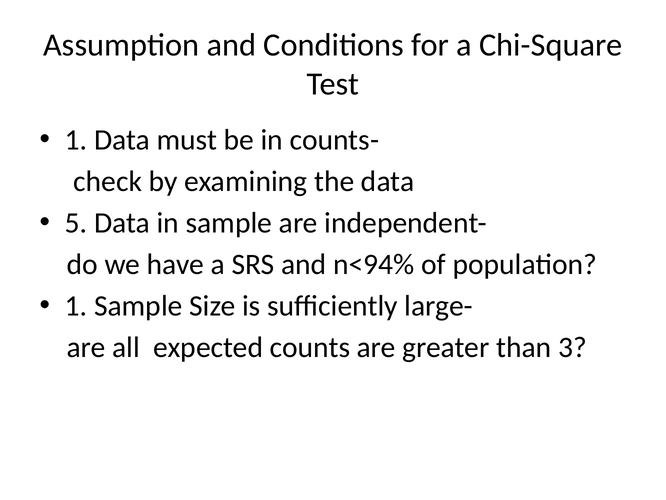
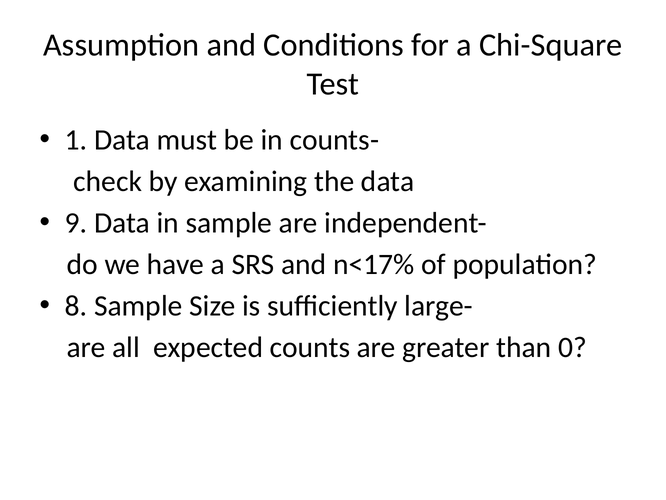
5: 5 -> 9 (76, 223)
n<94%: n<94% -> n<17% (374, 264)
1: 1 -> 8 (76, 306)
3: 3 -> 0 (572, 347)
